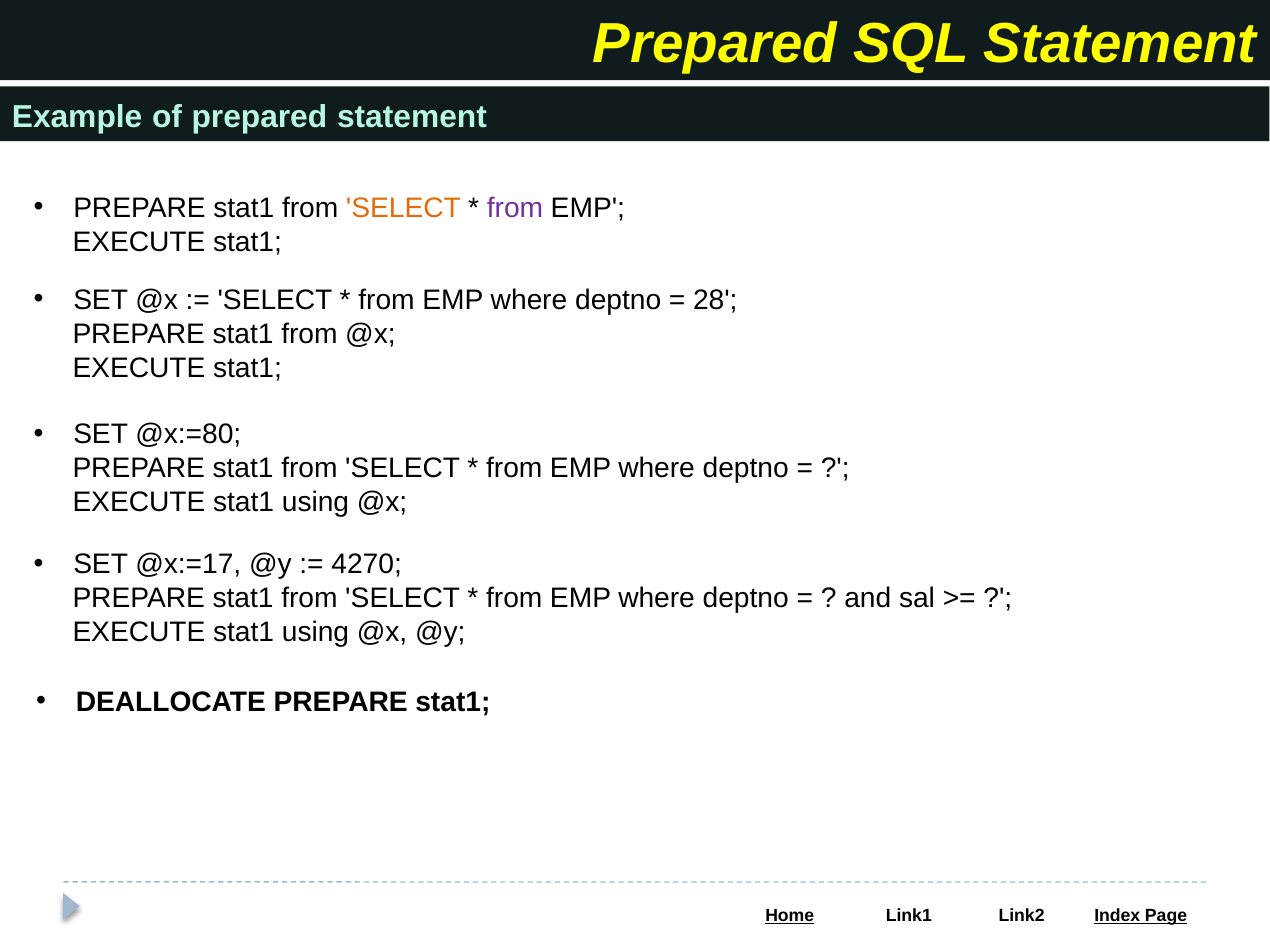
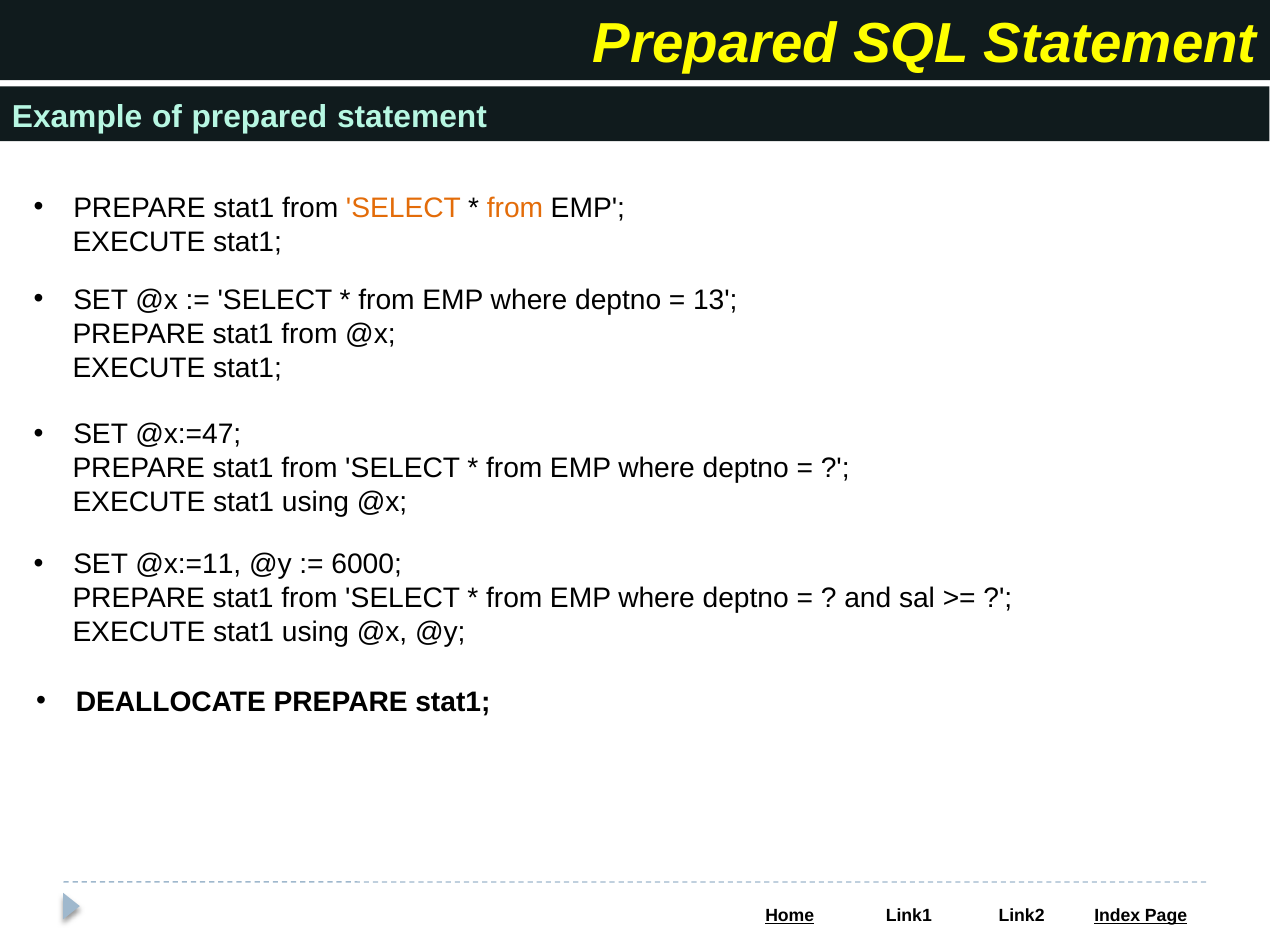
from colour: purple -> orange (515, 208)
28: 28 -> 13 (715, 300)
@x:=80: @x:=80 -> @x:=47 (188, 435)
@x:=17: @x:=17 -> @x:=11 (188, 565)
4270: 4270 -> 6000 (367, 565)
